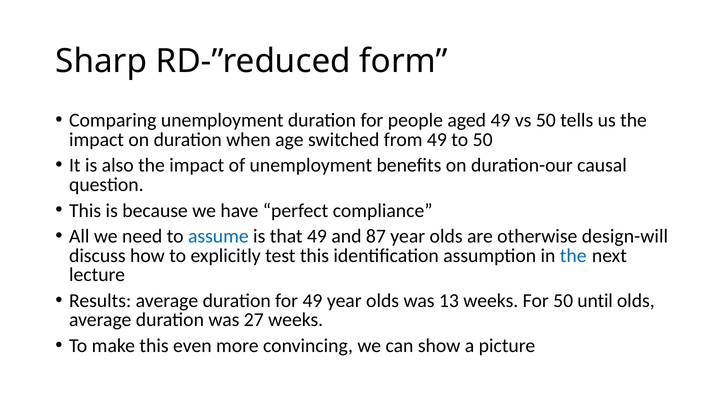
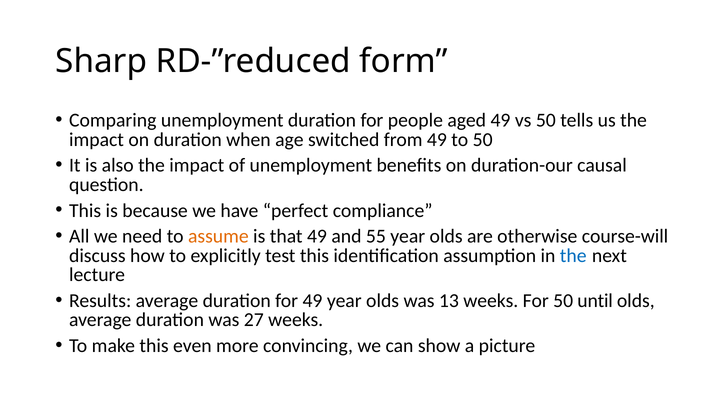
assume colour: blue -> orange (218, 236)
87: 87 -> 55 (376, 236)
design-will: design-will -> course-will (625, 236)
